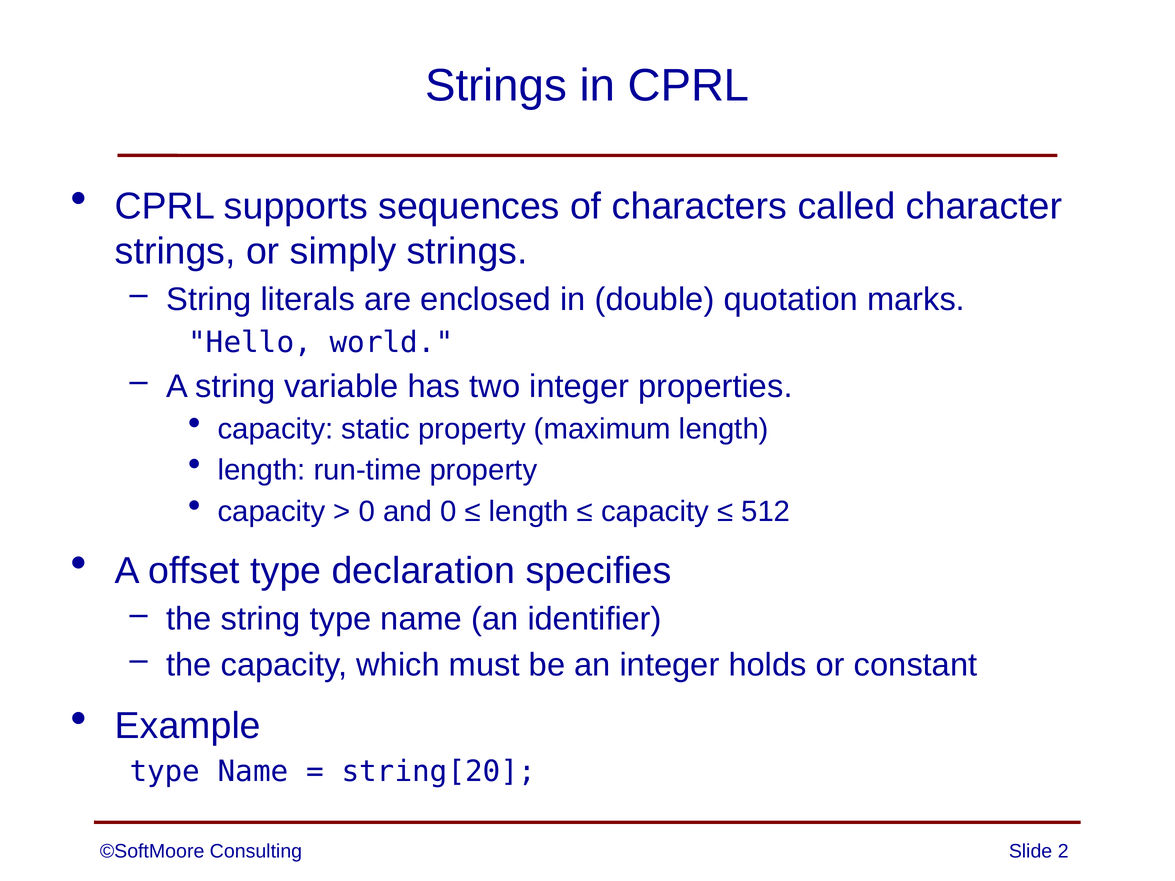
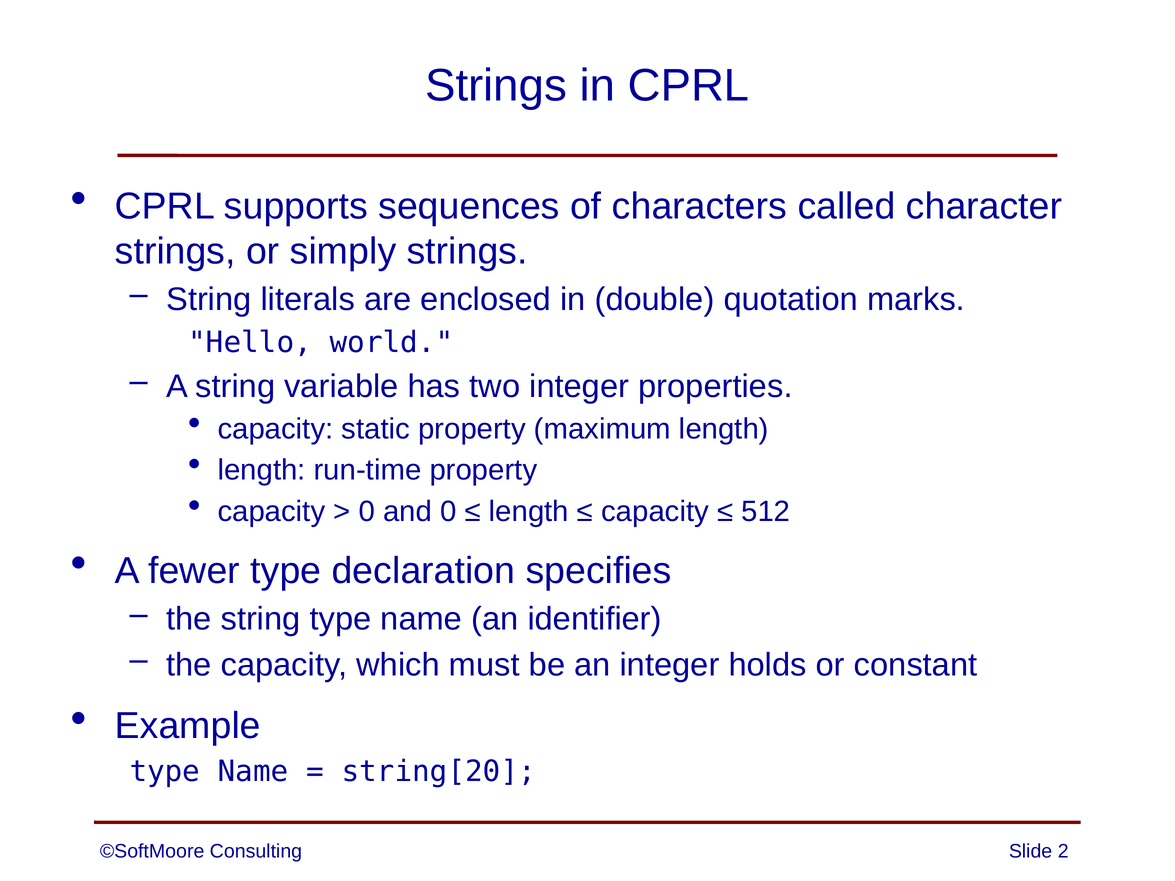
offset: offset -> fewer (194, 571)
